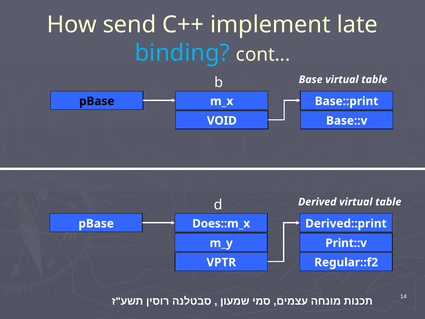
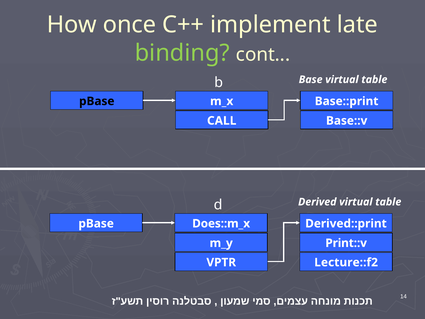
send: send -> once (129, 25)
binding colour: light blue -> light green (182, 53)
VOID: VOID -> CALL (222, 121)
Regular::f2: Regular::f2 -> Lecture::f2 (346, 262)
